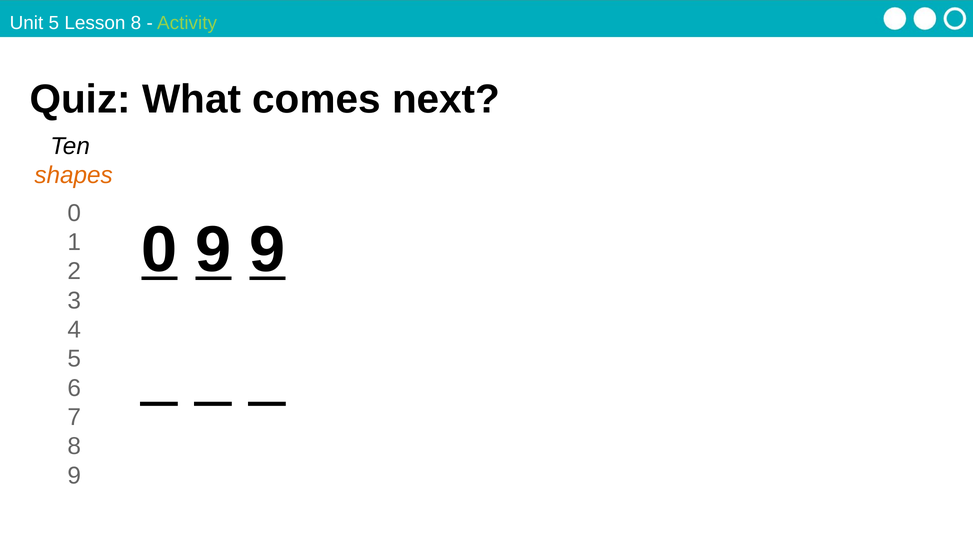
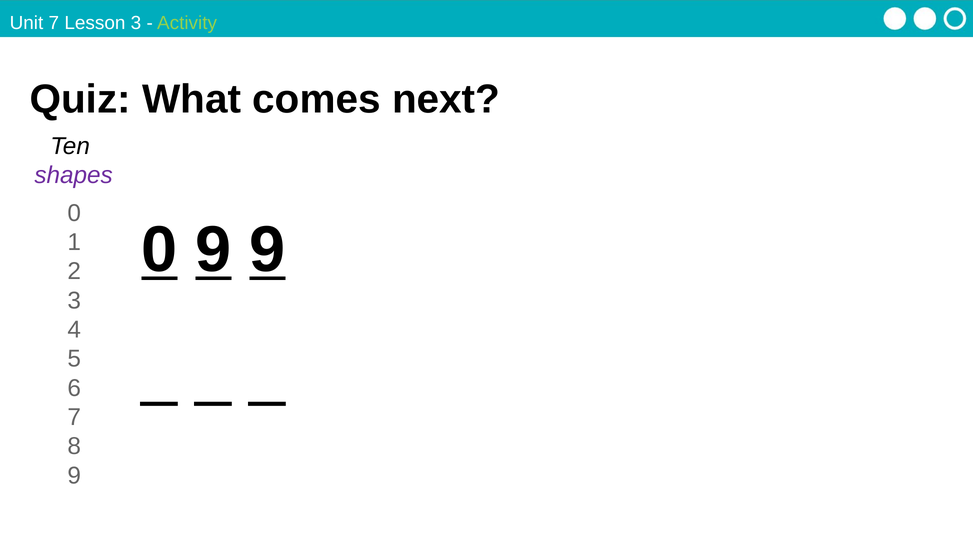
Unit 5: 5 -> 7 (54, 23)
Lesson 8: 8 -> 3 (136, 23)
shapes colour: orange -> purple (74, 176)
